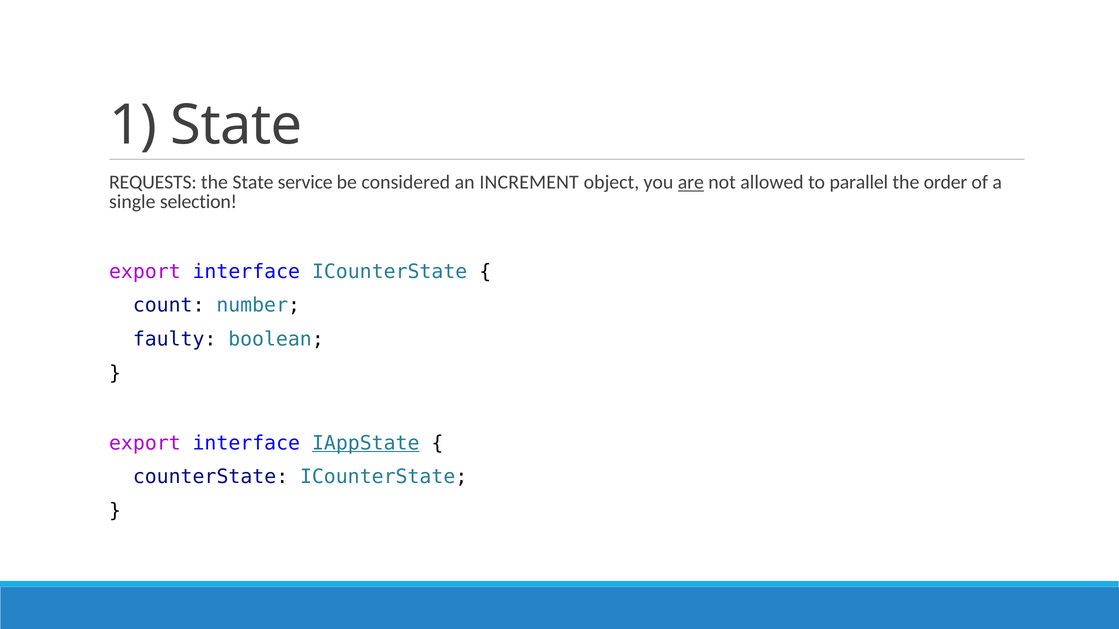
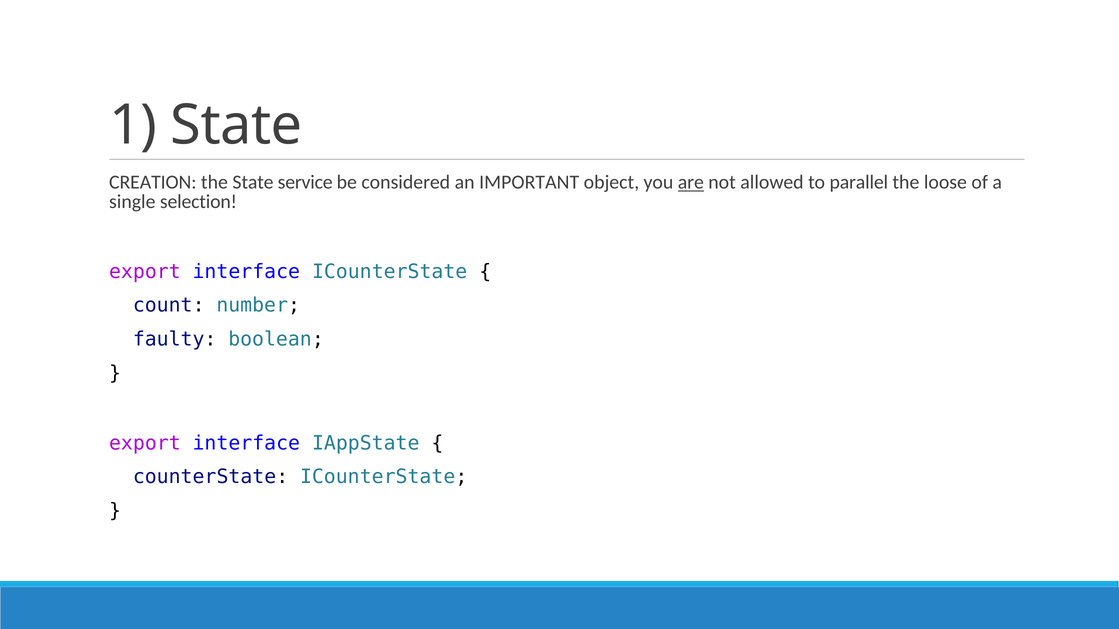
REQUESTS: REQUESTS -> CREATION (153, 182)
INCREMENT: INCREMENT -> IMPORTANT (529, 182)
order: order -> loose (945, 182)
IAppState underline: present -> none (366, 443)
